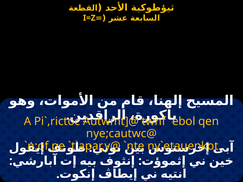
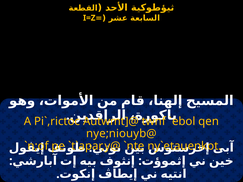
nye;cautwc@: nye;cautwc@ -> nye;niouyb@ (121, 134)
